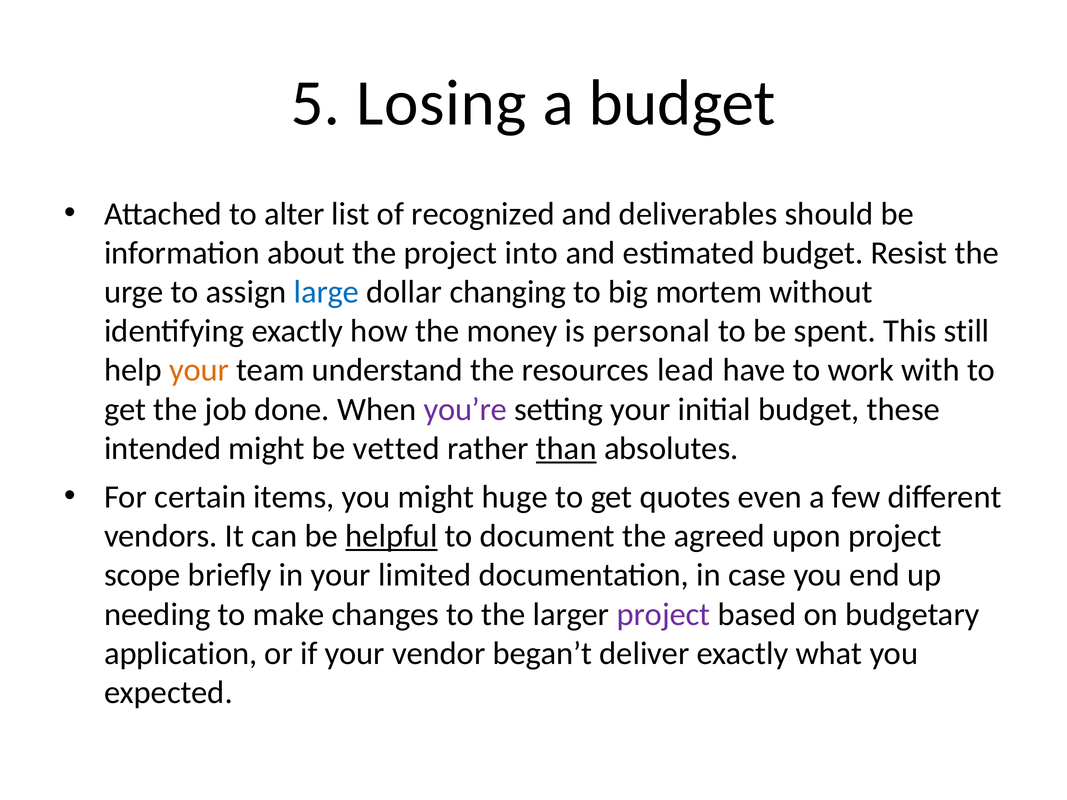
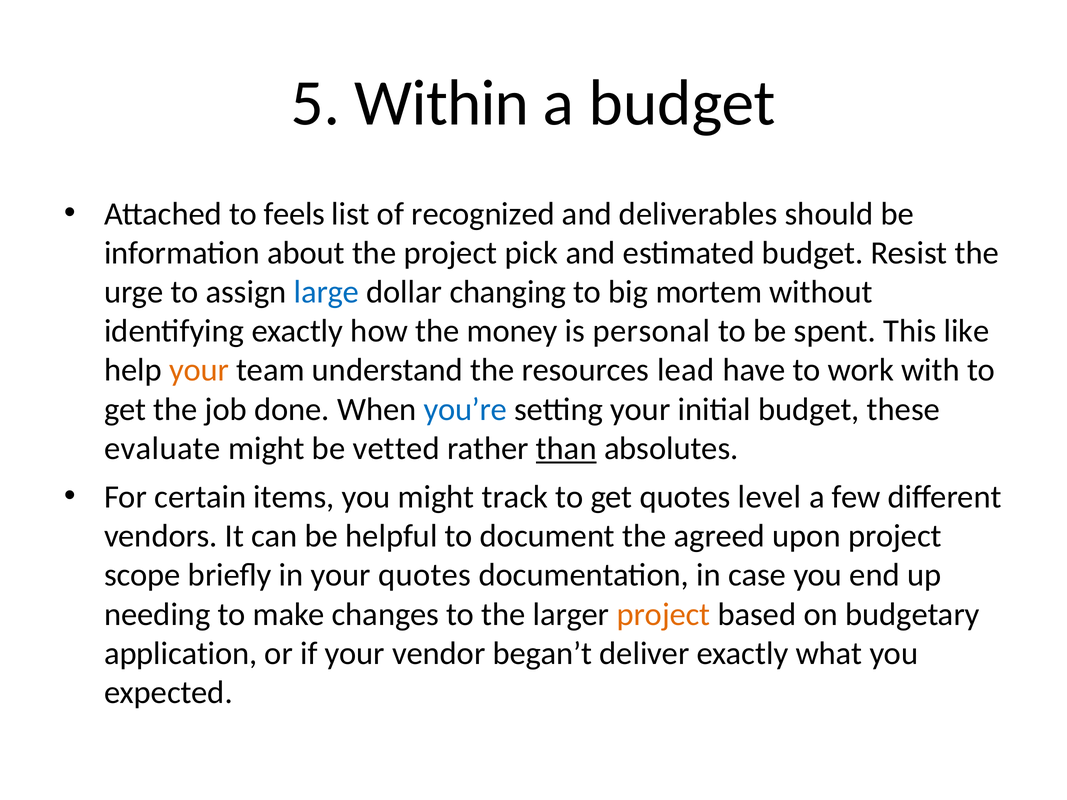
Losing: Losing -> Within (442, 103)
alter: alter -> feels (294, 214)
into: into -> pick (531, 253)
still: still -> like (966, 331)
you’re colour: purple -> blue (465, 409)
intended: intended -> evaluate (162, 449)
huge: huge -> track (515, 497)
even: even -> level (770, 497)
helpful underline: present -> none (391, 536)
your limited: limited -> quotes (425, 575)
project colour: purple -> orange (664, 614)
